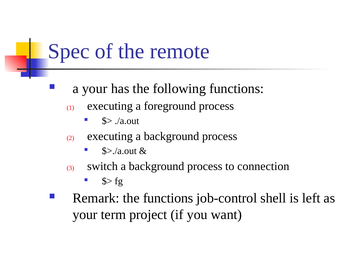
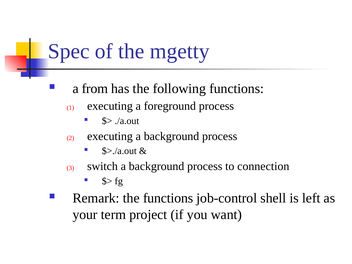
remote: remote -> mgetty (180, 51)
a your: your -> from (95, 89)
